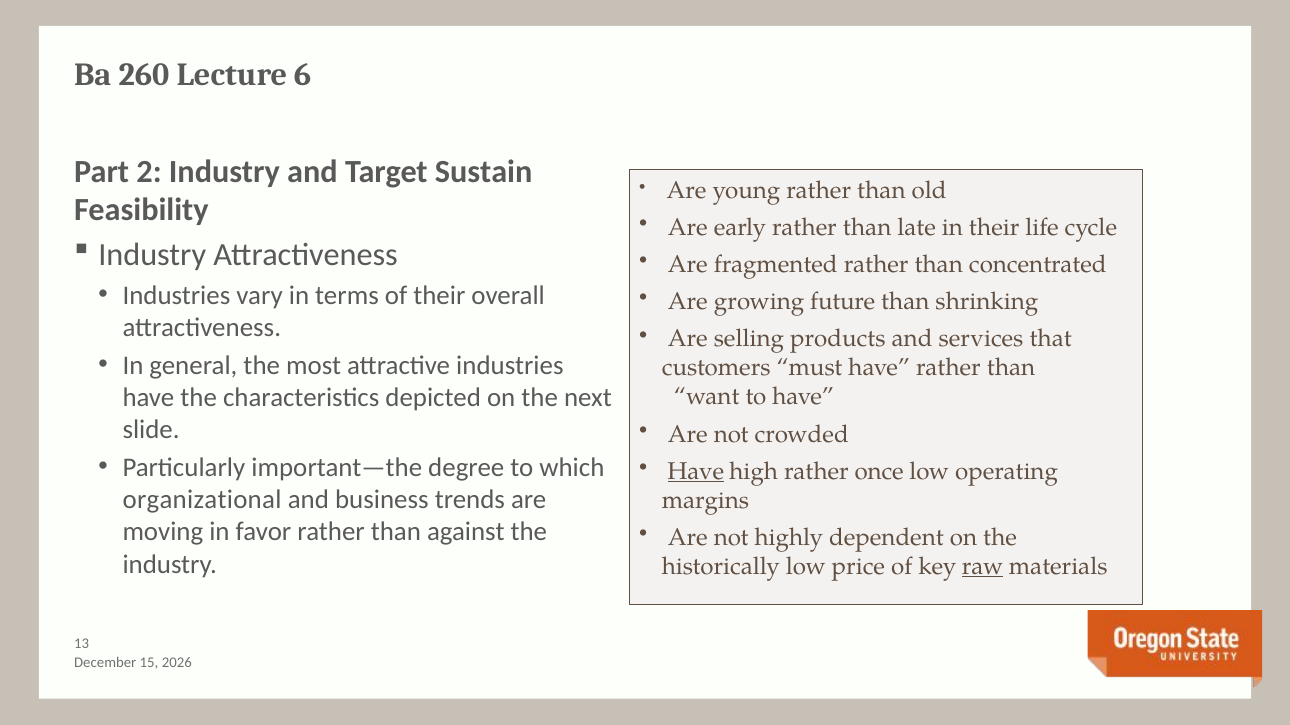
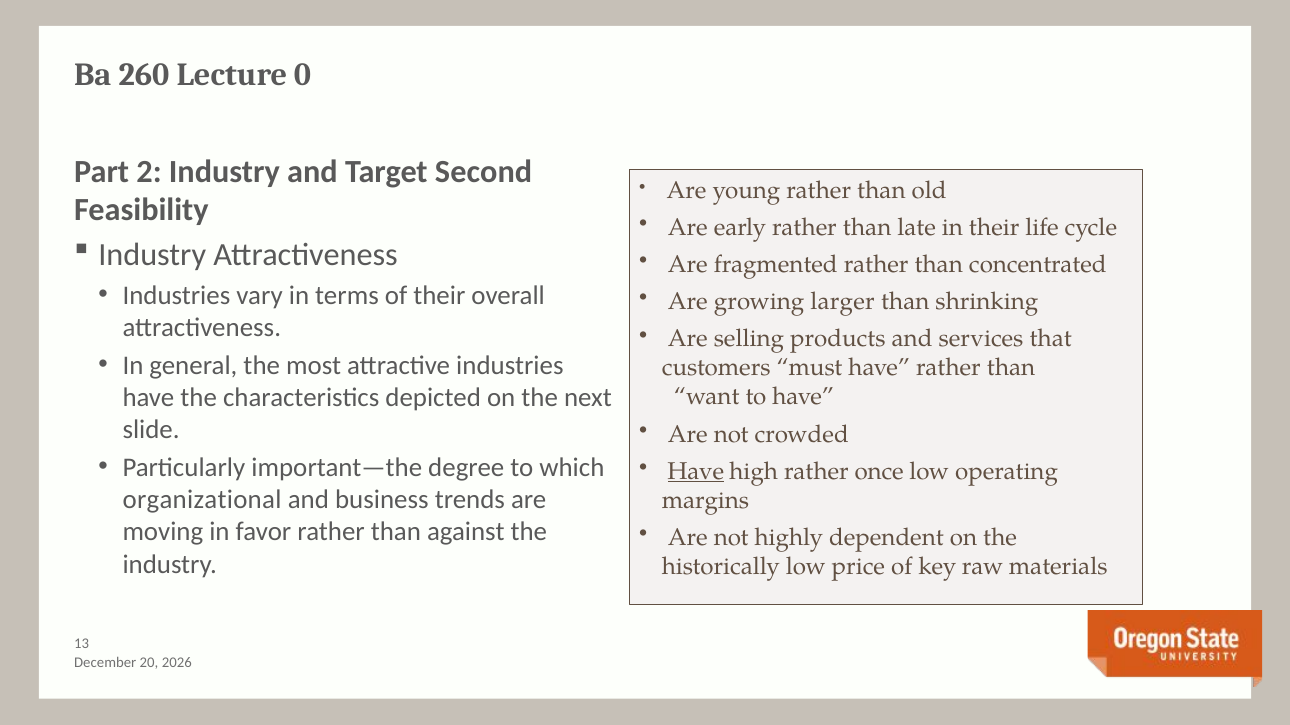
6: 6 -> 0 (303, 75)
Sustain: Sustain -> Second (484, 172)
future: future -> larger (843, 302)
raw underline: present -> none (983, 567)
15: 15 -> 20 (149, 663)
